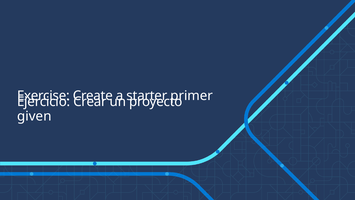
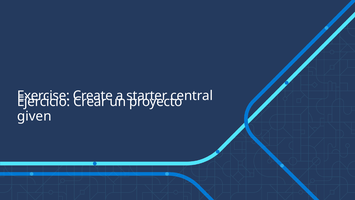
primer: primer -> central (192, 96)
